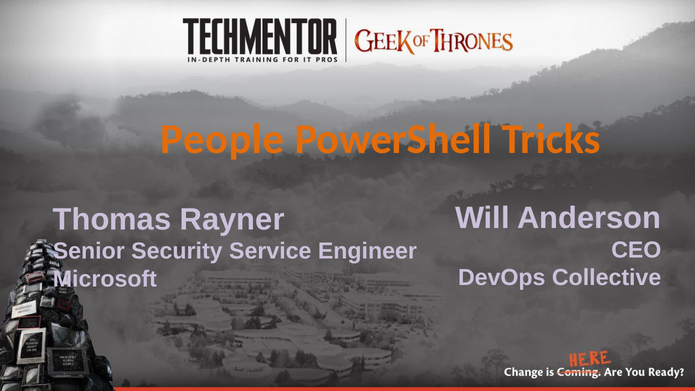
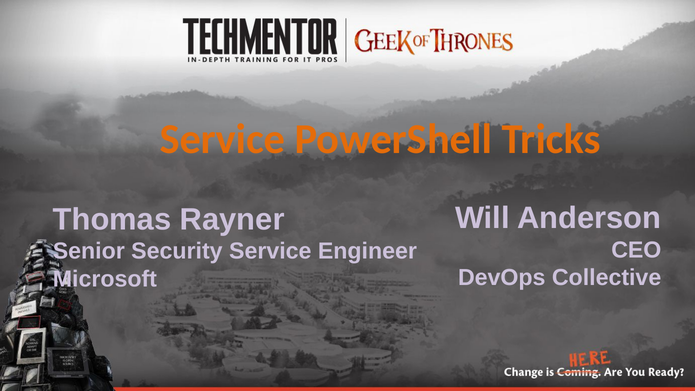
People: People -> Service (222, 139)
